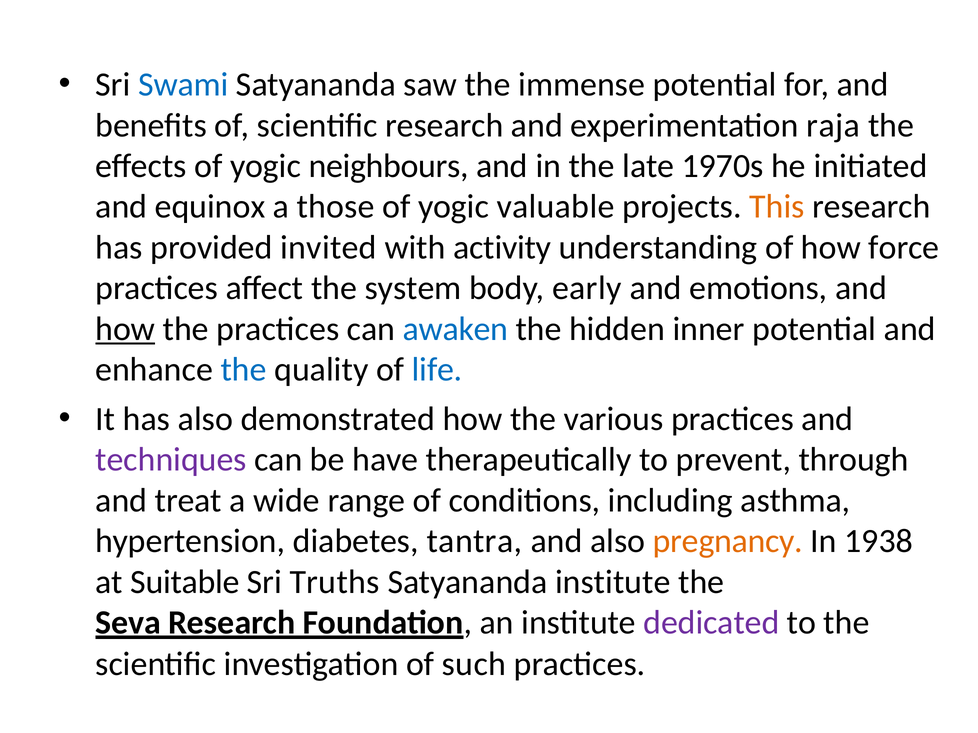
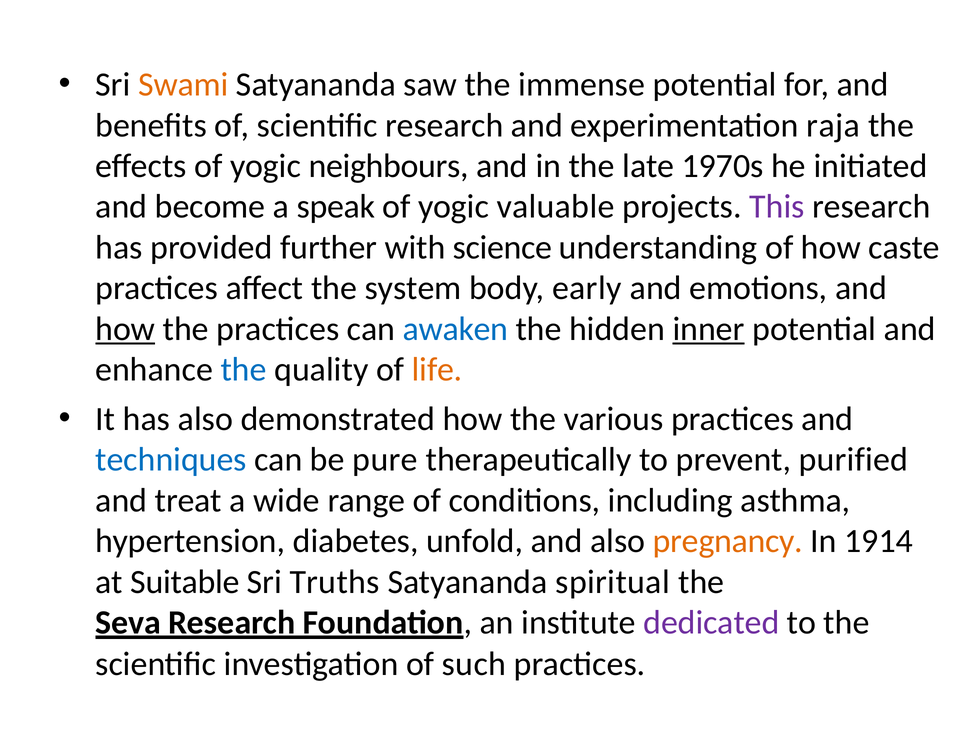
Swami colour: blue -> orange (183, 85)
equinox: equinox -> become (210, 207)
those: those -> speak (336, 207)
This colour: orange -> purple (777, 207)
invited: invited -> further (329, 248)
activity: activity -> science (502, 248)
force: force -> caste (904, 248)
inner underline: none -> present (709, 329)
life colour: blue -> orange (437, 370)
techniques colour: purple -> blue (171, 460)
have: have -> pure (385, 460)
through: through -> purified (853, 460)
tantra: tantra -> unfold (475, 542)
1938: 1938 -> 1914 (879, 542)
Satyananda institute: institute -> spiritual (613, 582)
